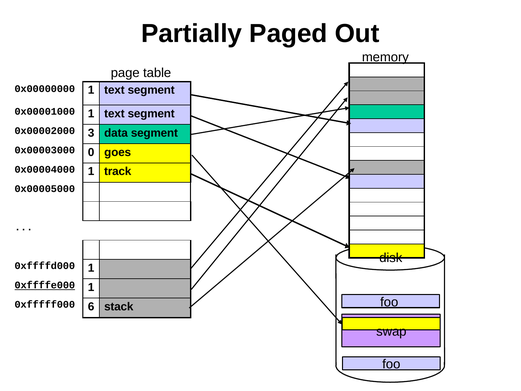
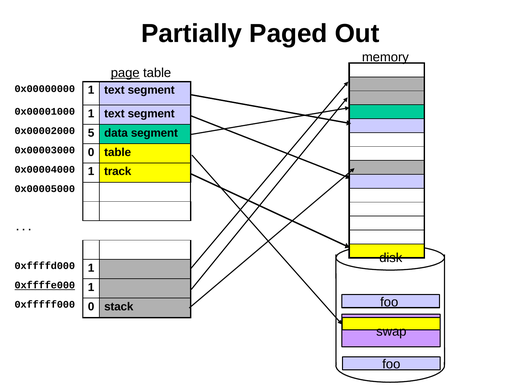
page underline: none -> present (125, 73)
3: 3 -> 5 (91, 133)
0 goes: goes -> table (118, 152)
0xfffff000 6: 6 -> 0 (91, 306)
